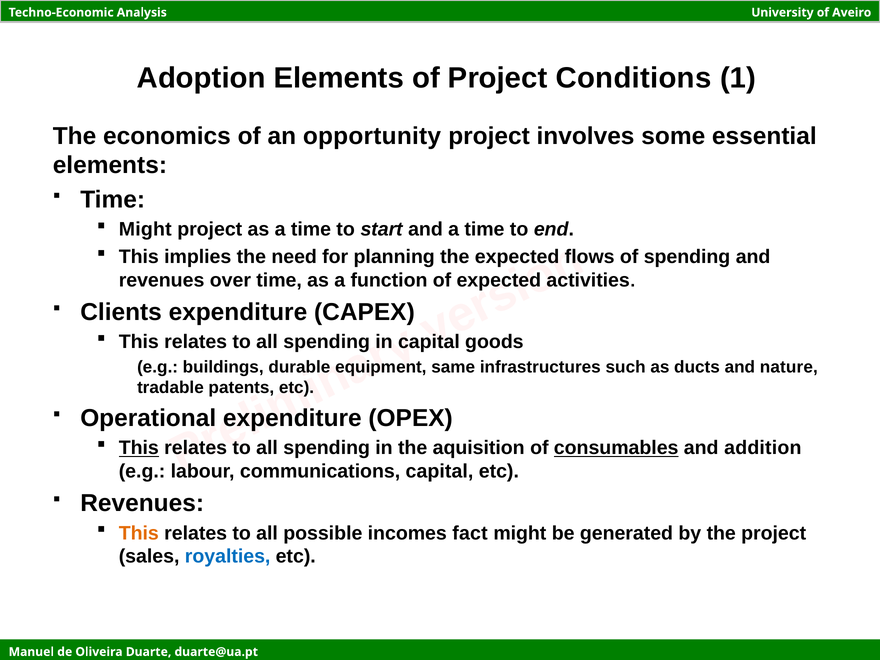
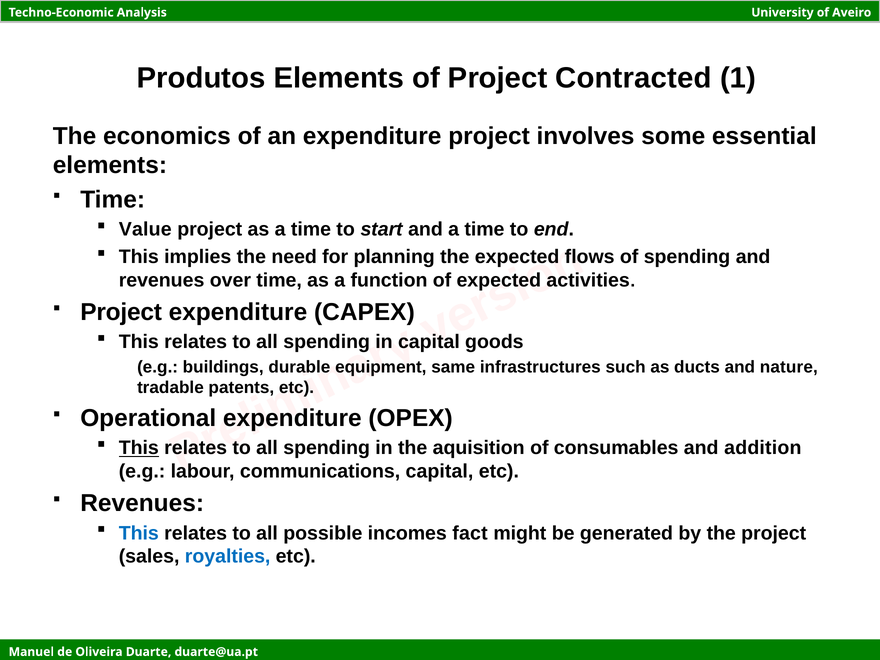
Adoption: Adoption -> Produtos (201, 78)
Conditions: Conditions -> Contracted (634, 78)
an opportunity: opportunity -> expenditure (372, 136)
Might: Might -> Value (145, 229)
Clients: Clients -> Project (121, 312)
consumables underline: present -> none (616, 448)
This colour: orange -> blue (139, 533)
